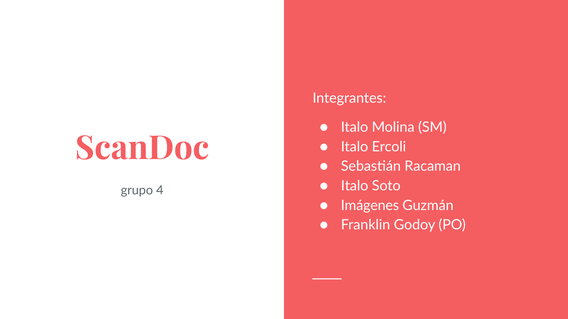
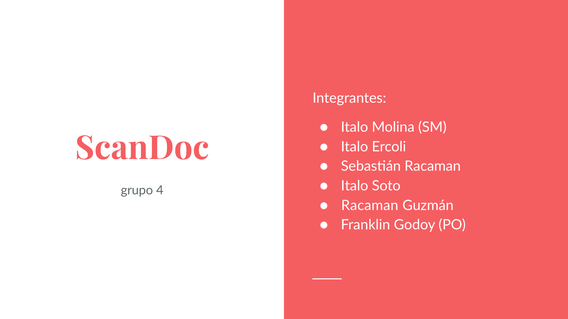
Imágenes: Imágenes -> Racaman (370, 206)
